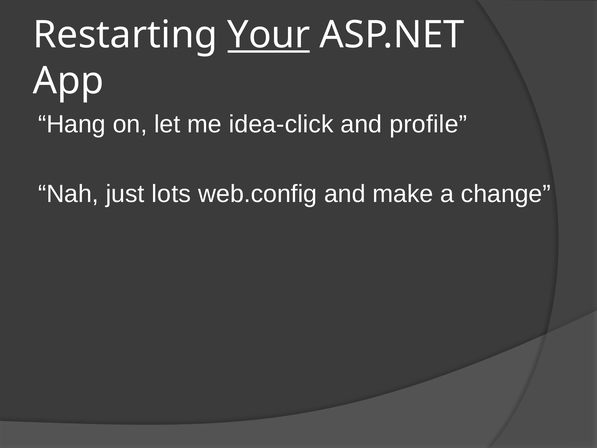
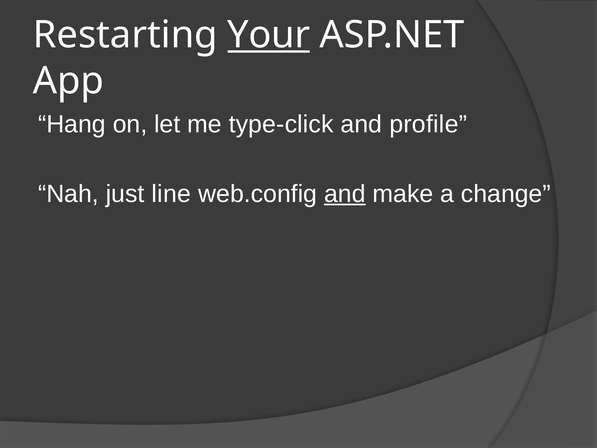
idea-click: idea-click -> type-click (281, 124)
lots: lots -> line (171, 194)
and underline: none -> present (345, 194)
